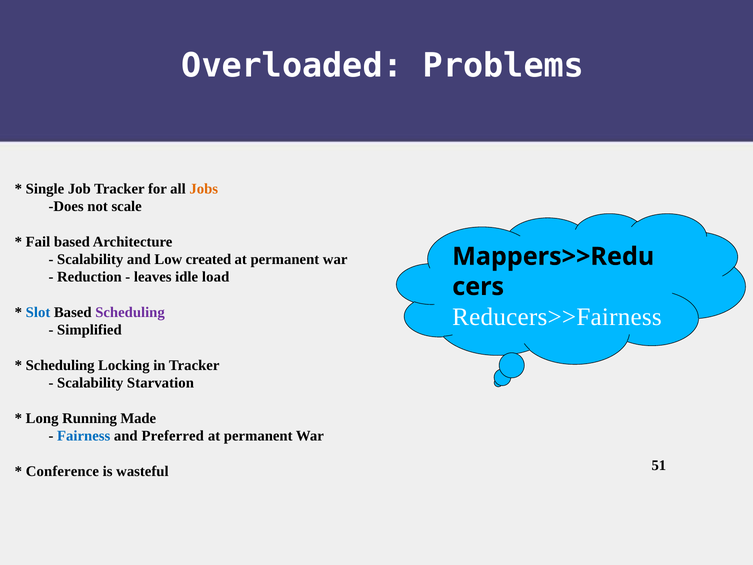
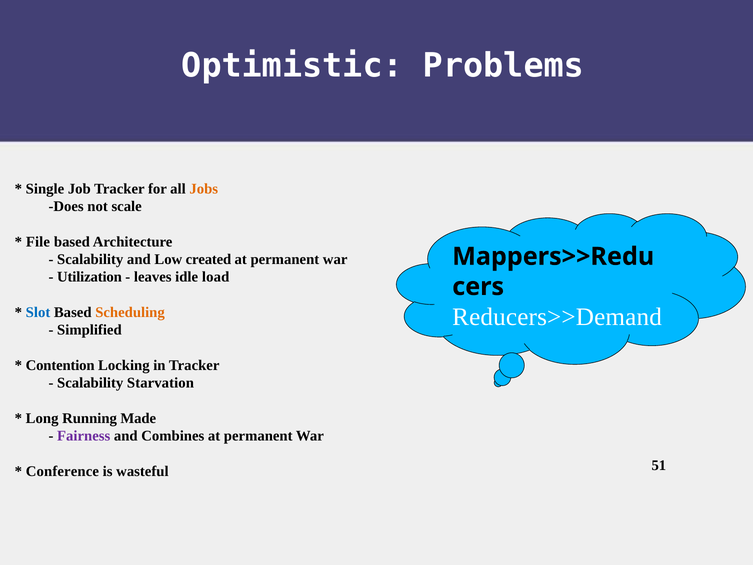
Overloaded: Overloaded -> Optimistic (292, 66)
Fail: Fail -> File (38, 242)
Reduction: Reduction -> Utilization (89, 277)
Reducers>>Fairness: Reducers>>Fairness -> Reducers>>Demand (557, 317)
Scheduling colour: purple -> orange (130, 312)
Scheduling: Scheduling -> Contention (60, 365)
Fairness colour: blue -> purple (84, 436)
Preferred: Preferred -> Combines (173, 436)
